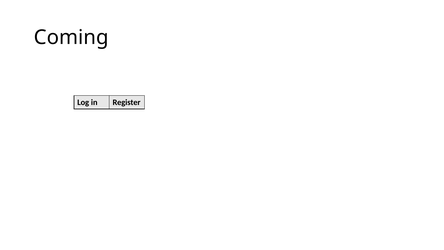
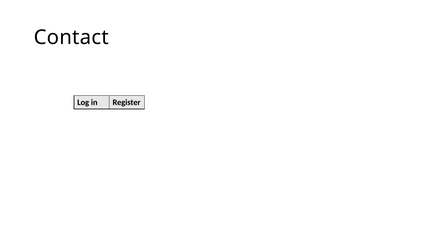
Coming: Coming -> Contact (71, 37)
